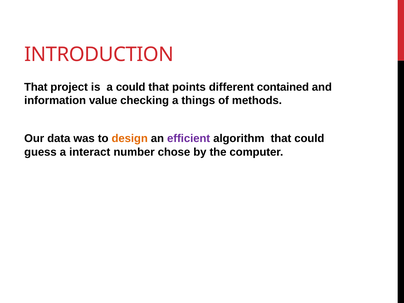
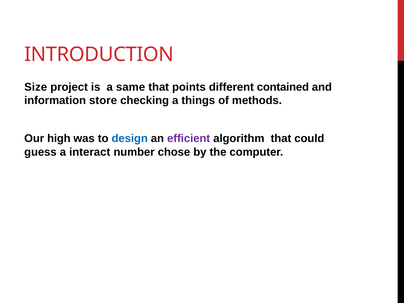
That: That -> Size (36, 87)
a could: could -> same (131, 87)
value: value -> store (103, 100)
data: data -> high (59, 139)
design colour: orange -> blue (130, 139)
